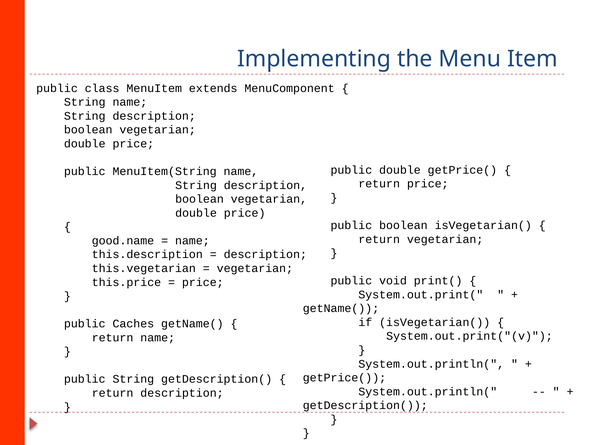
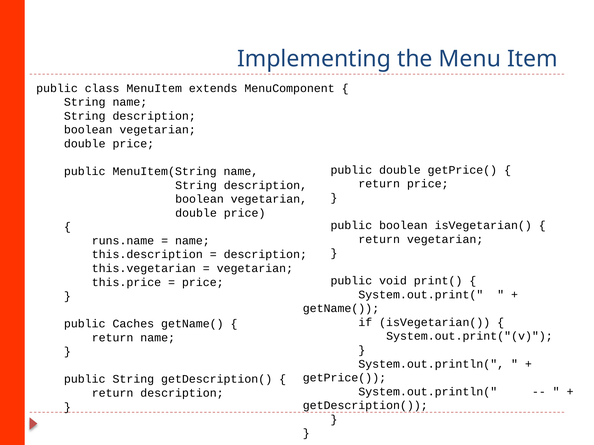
good.name: good.name -> runs.name (123, 241)
